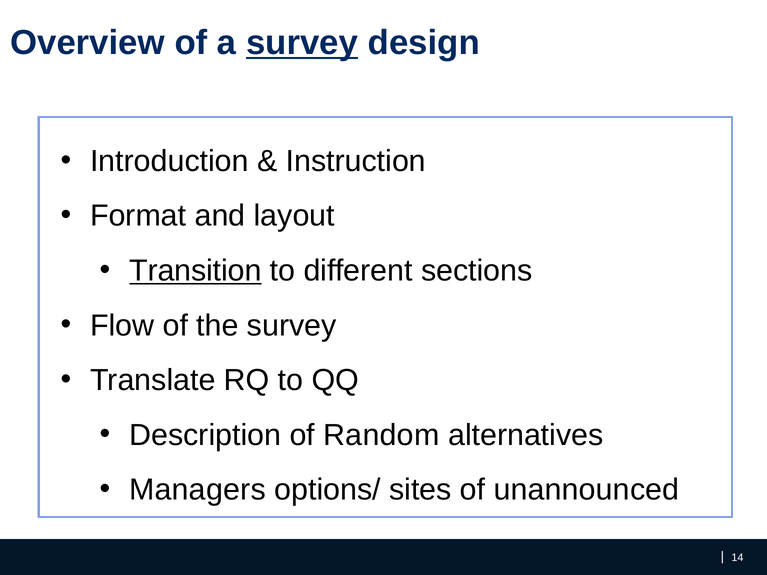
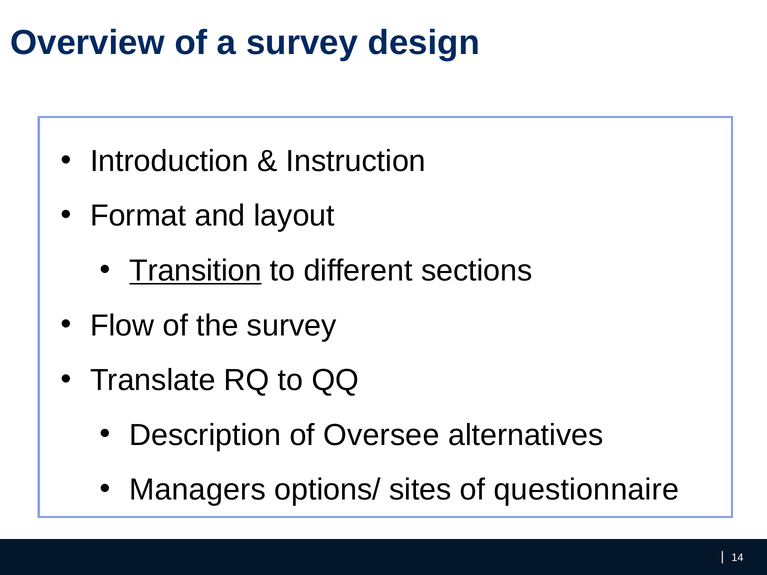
survey underline: present -> none (302, 43)
Random: Random -> Oversee (381, 435)
unannounced: unannounced -> questionnaire (586, 490)
